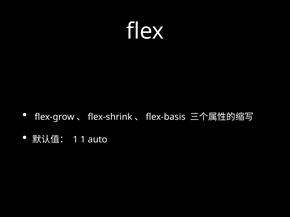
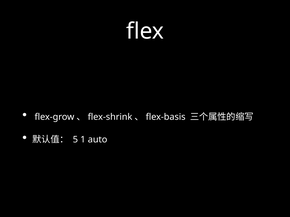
1: 1 -> 5 (75, 140)
